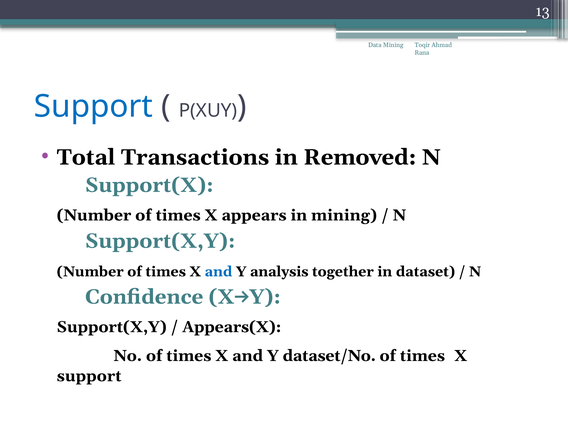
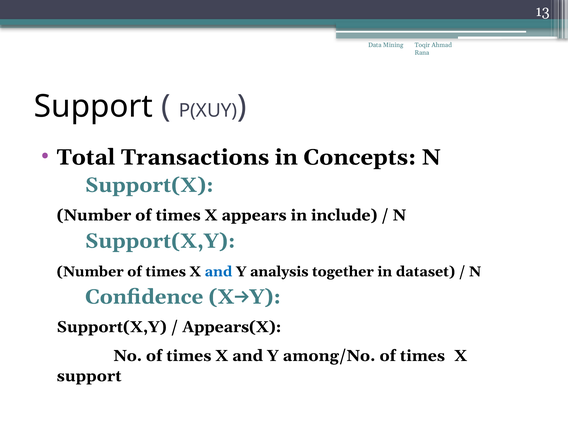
Support colour: blue -> black (93, 106)
Removed: Removed -> Concepts (360, 157)
in mining: mining -> include (344, 215)
dataset/No: dataset/No -> among/No (329, 356)
